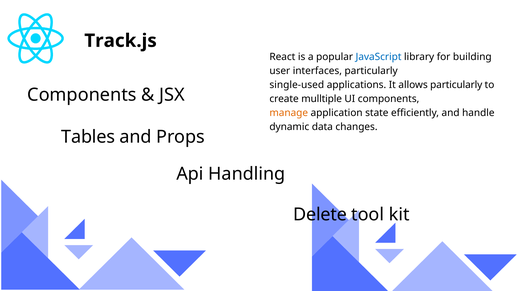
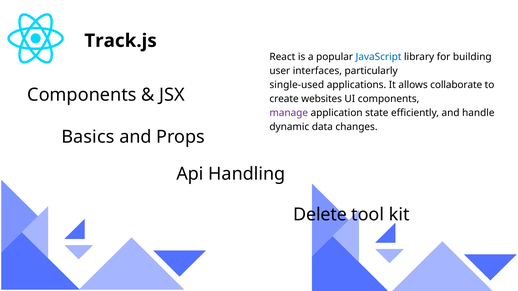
allows particularly: particularly -> collaborate (456, 85)
mulltiple: mulltiple -> websites (322, 99)
manage colour: orange -> purple (289, 113)
Tables: Tables -> Basics (88, 137)
